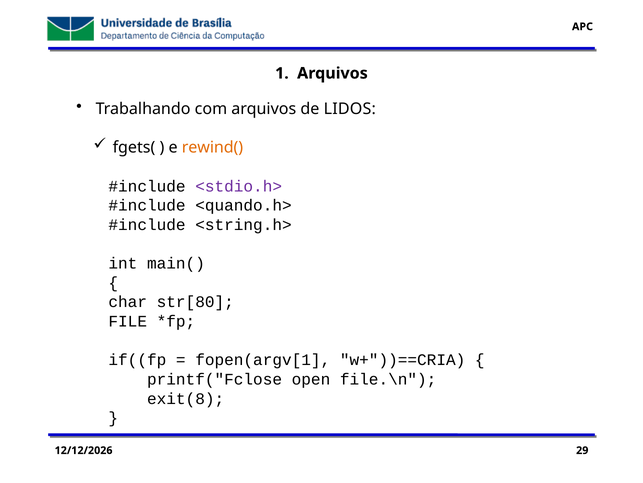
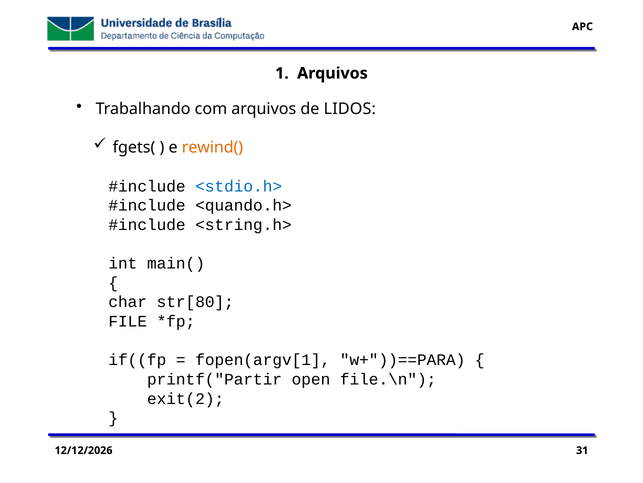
<stdio.h> colour: purple -> blue (239, 186)
w+"))==CRIA: w+"))==CRIA -> w+"))==PARA (403, 360)
printf("Fclose: printf("Fclose -> printf("Partir (215, 379)
exit(8: exit(8 -> exit(2 (186, 398)
29: 29 -> 31 (582, 450)
